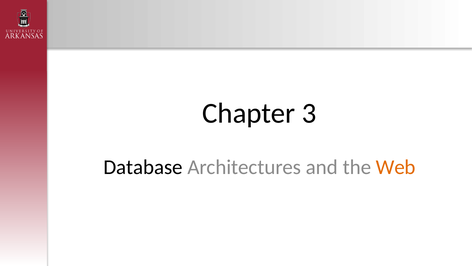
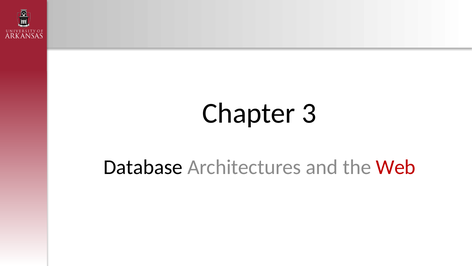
Web colour: orange -> red (396, 167)
